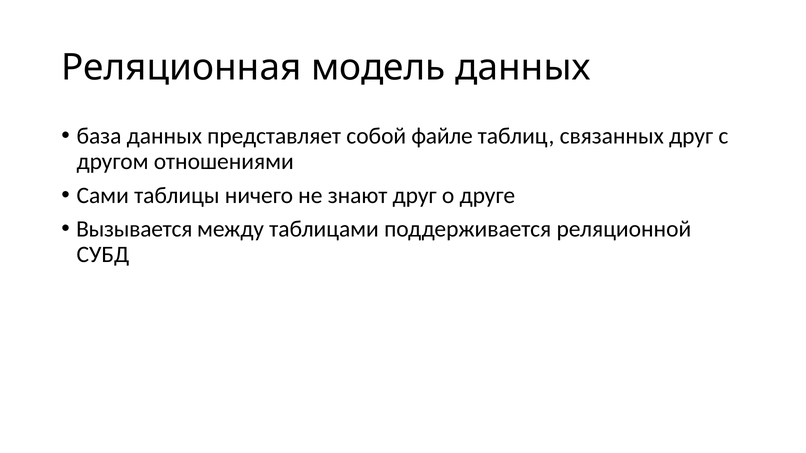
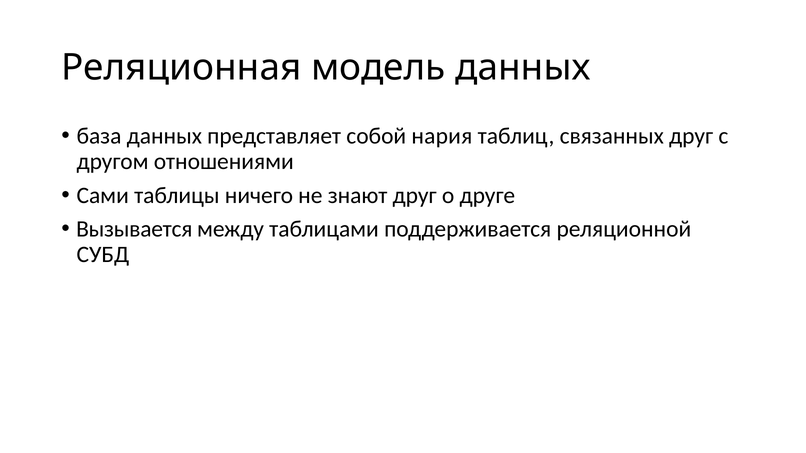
файле: файле -> нария (442, 136)
